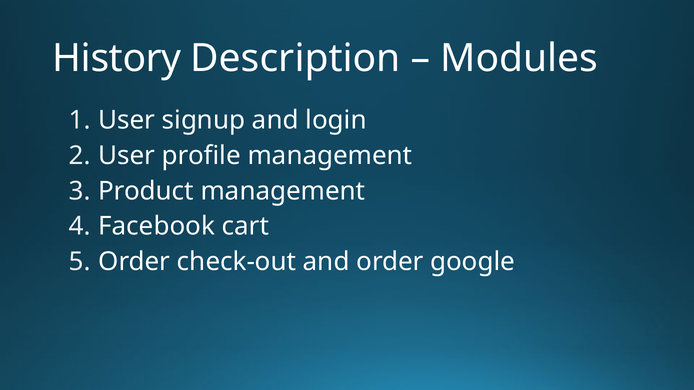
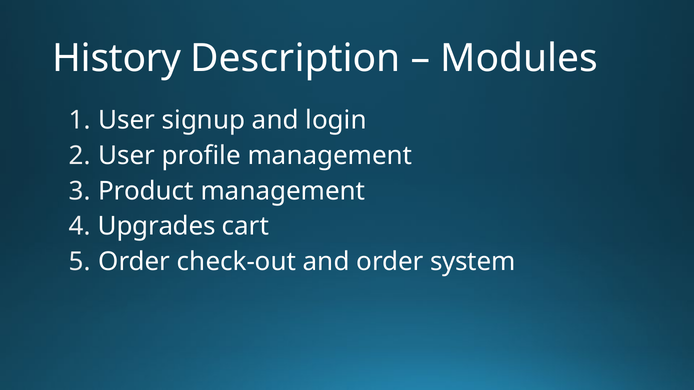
Facebook: Facebook -> Upgrades (157, 226)
google: google -> system (473, 262)
